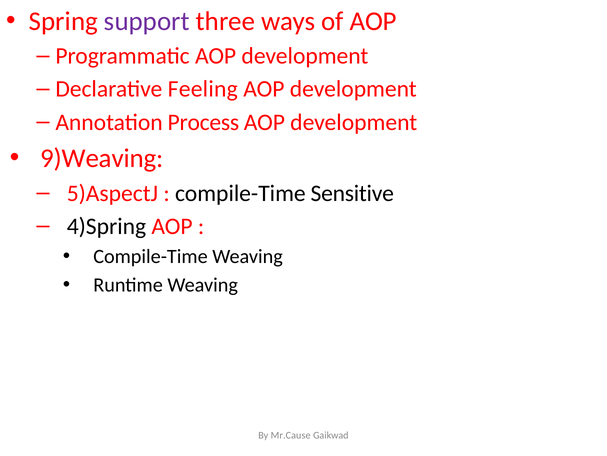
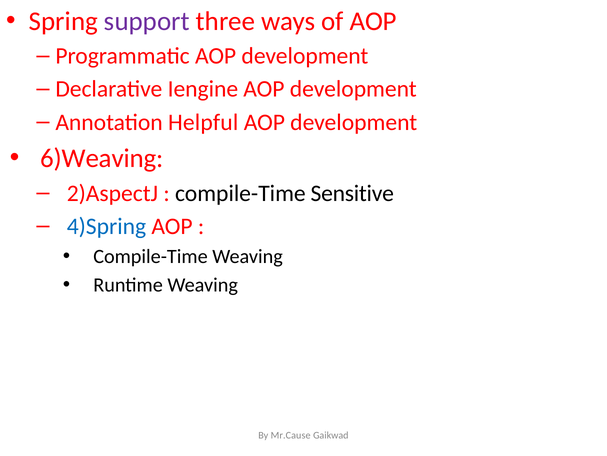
Feeling: Feeling -> Iengine (203, 89)
Process: Process -> Helpful (203, 122)
9)Weaving: 9)Weaving -> 6)Weaving (102, 158)
5)AspectJ: 5)AspectJ -> 2)AspectJ (112, 193)
4)Spring colour: black -> blue (106, 226)
